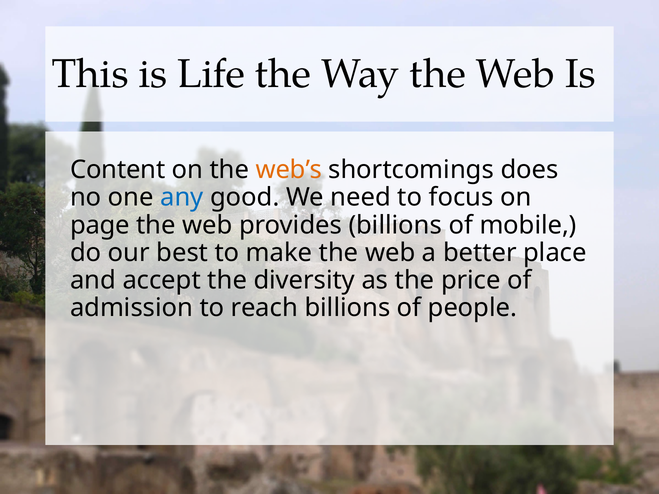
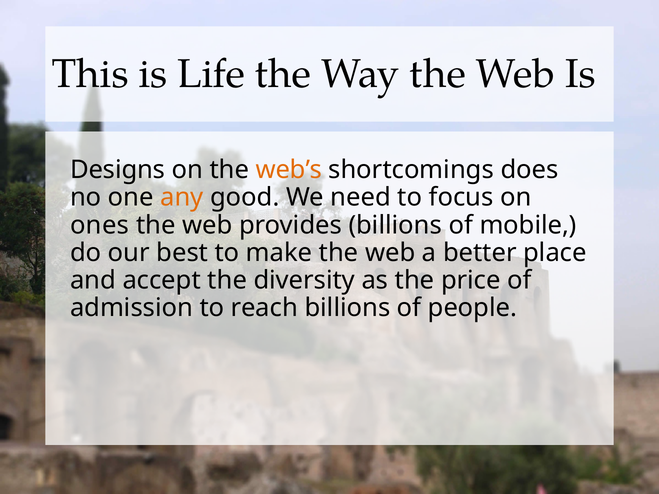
Content: Content -> Designs (118, 170)
any colour: blue -> orange (182, 198)
page: page -> ones (100, 225)
